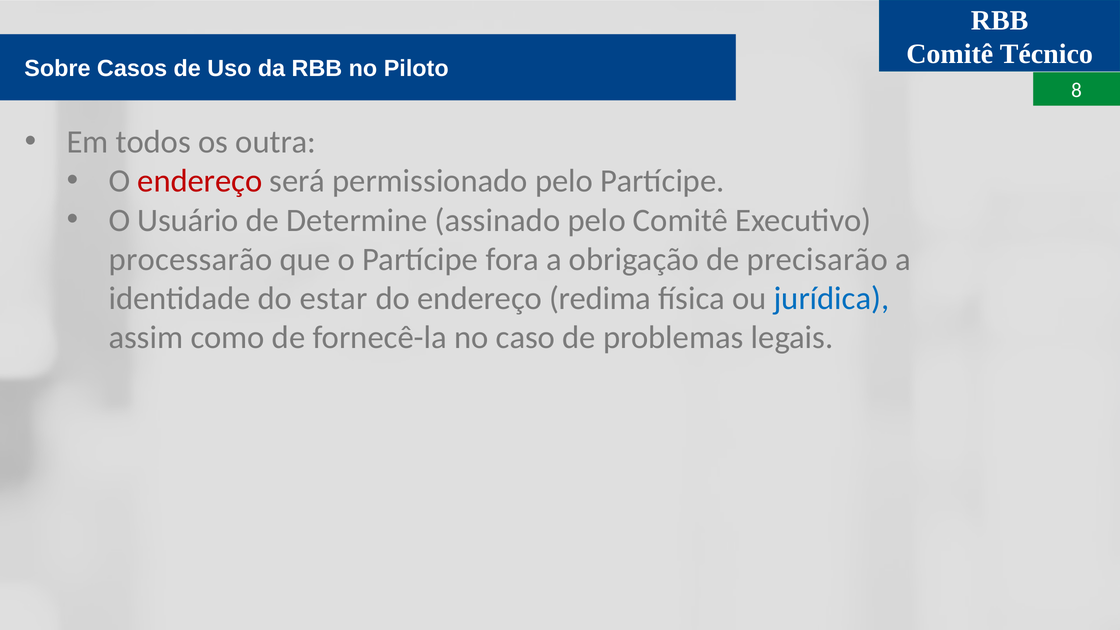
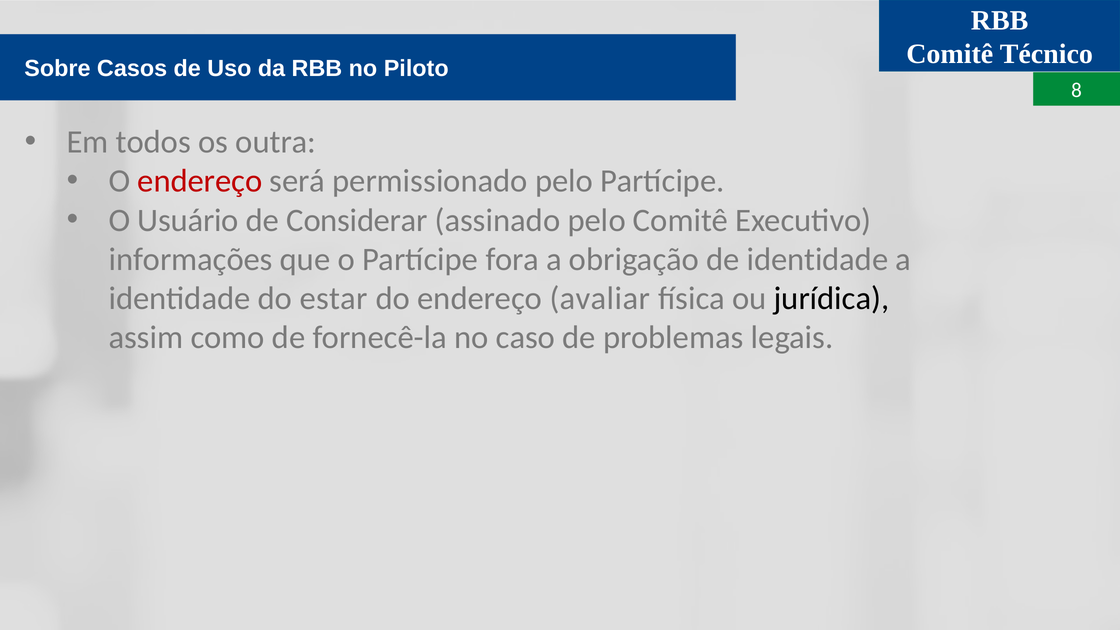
Determine: Determine -> Considerar (357, 220)
processarão: processarão -> informações (191, 259)
de precisarão: precisarão -> identidade (818, 259)
redima: redima -> avaliar (600, 299)
jurídica colour: blue -> black (831, 299)
